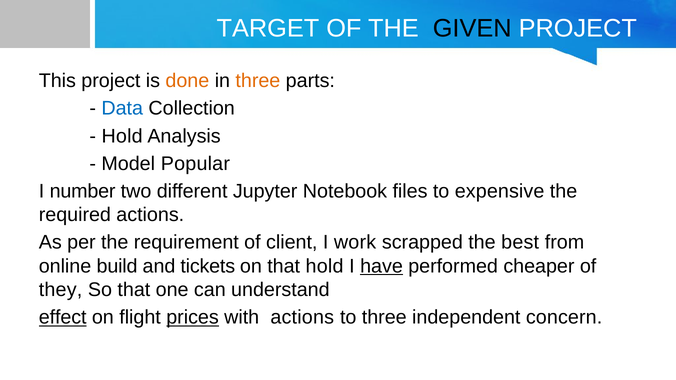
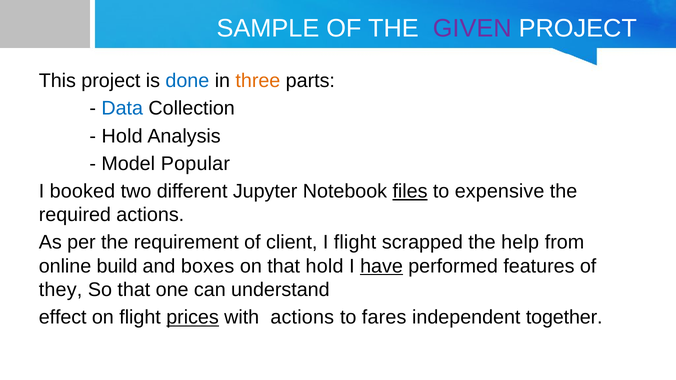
TARGET: TARGET -> SAMPLE (268, 28)
GIVEN colour: black -> purple (472, 28)
done colour: orange -> blue (187, 81)
number: number -> booked (82, 191)
files underline: none -> present (410, 191)
I work: work -> flight (355, 243)
best: best -> help (520, 243)
tickets: tickets -> boxes (208, 266)
cheaper: cheaper -> features (539, 266)
effect underline: present -> none (63, 318)
to three: three -> fares (384, 318)
concern: concern -> together (564, 318)
